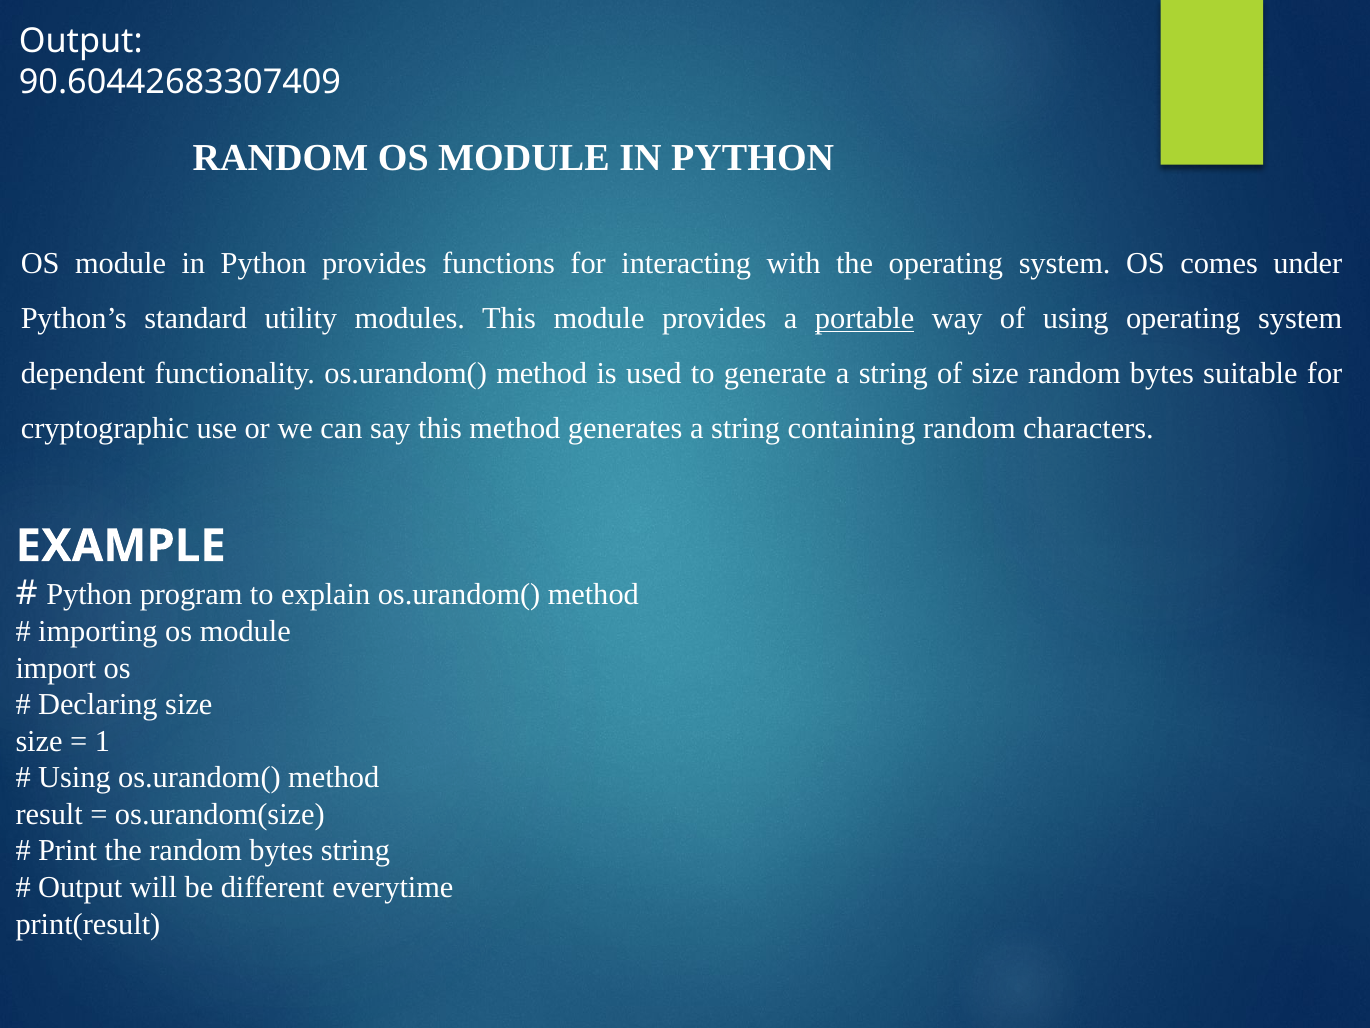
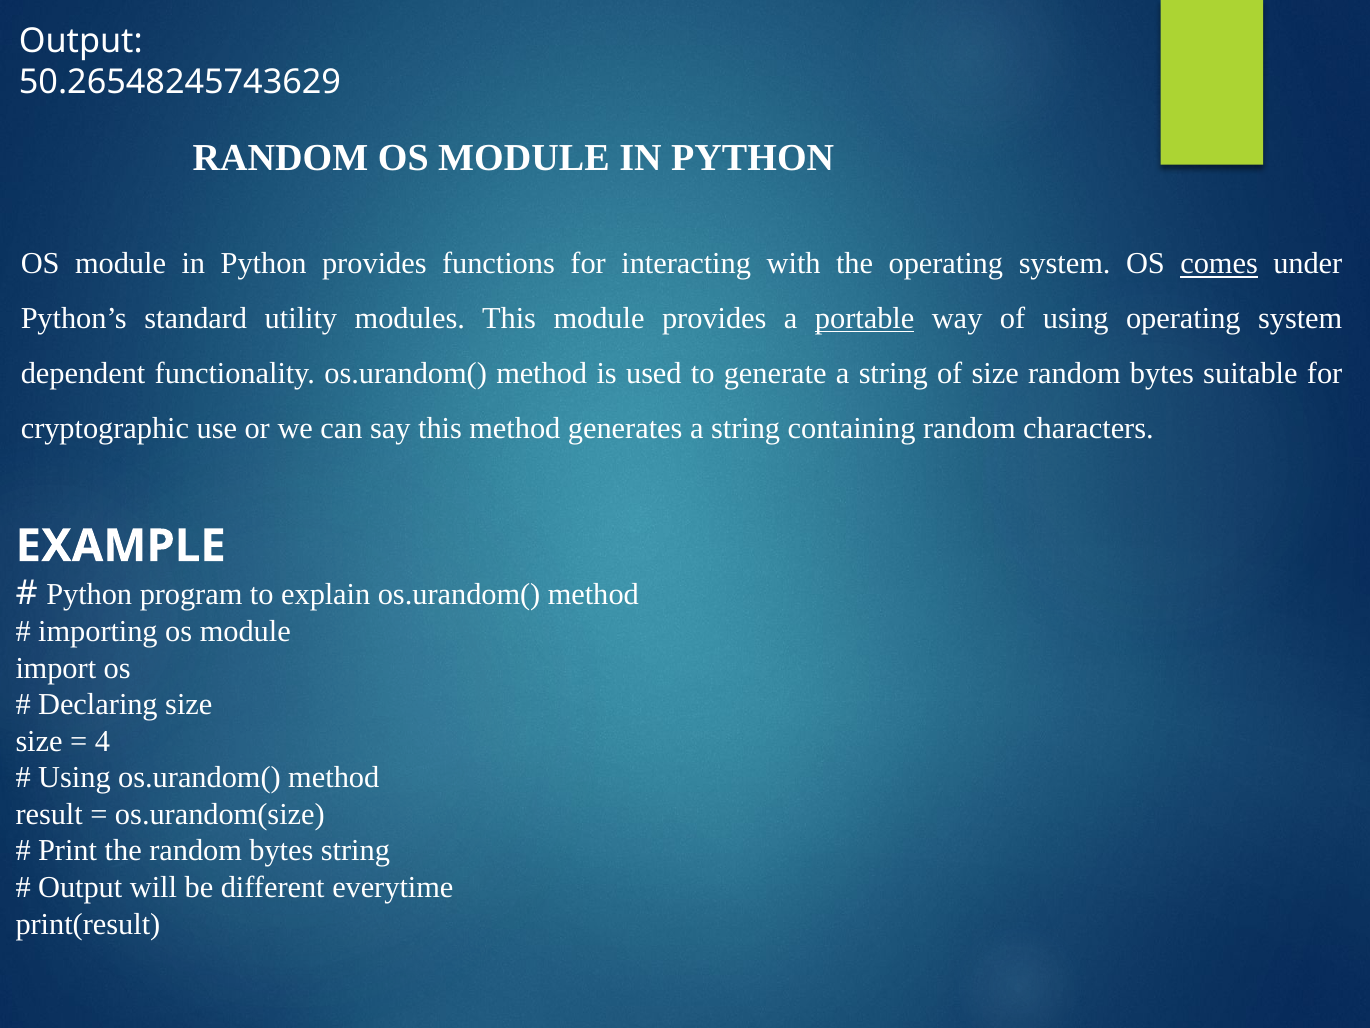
90.60442683307409: 90.60442683307409 -> 50.26548245743629 (180, 82)
comes underline: none -> present (1219, 264)
1: 1 -> 4 (102, 741)
